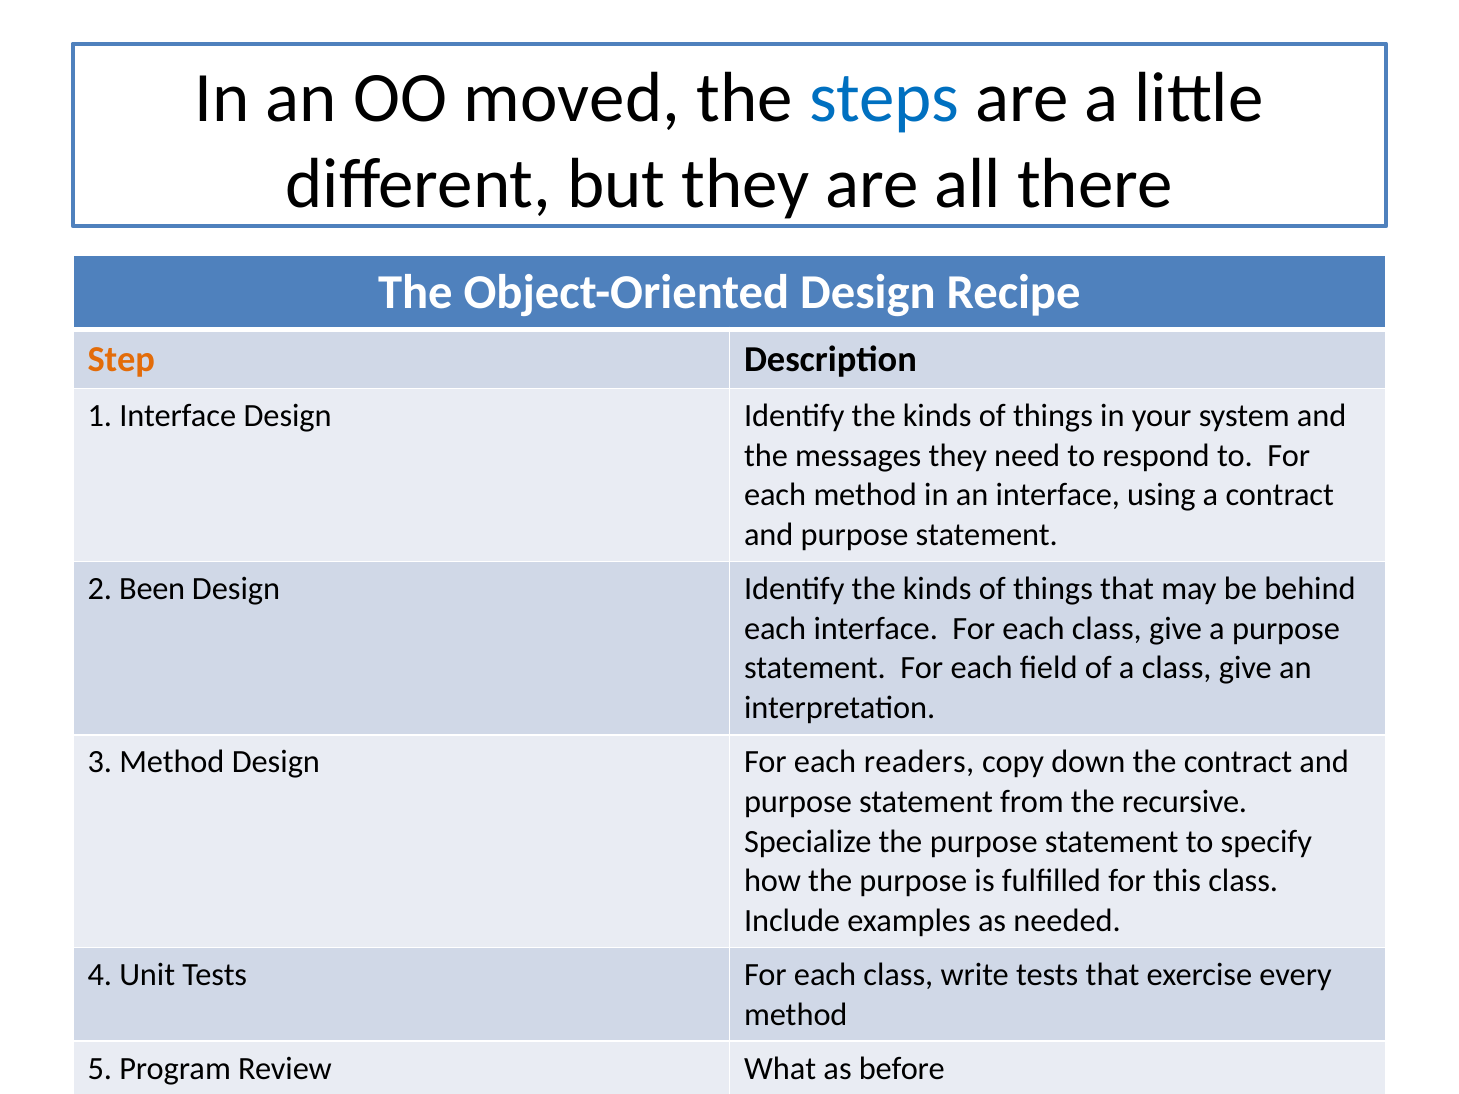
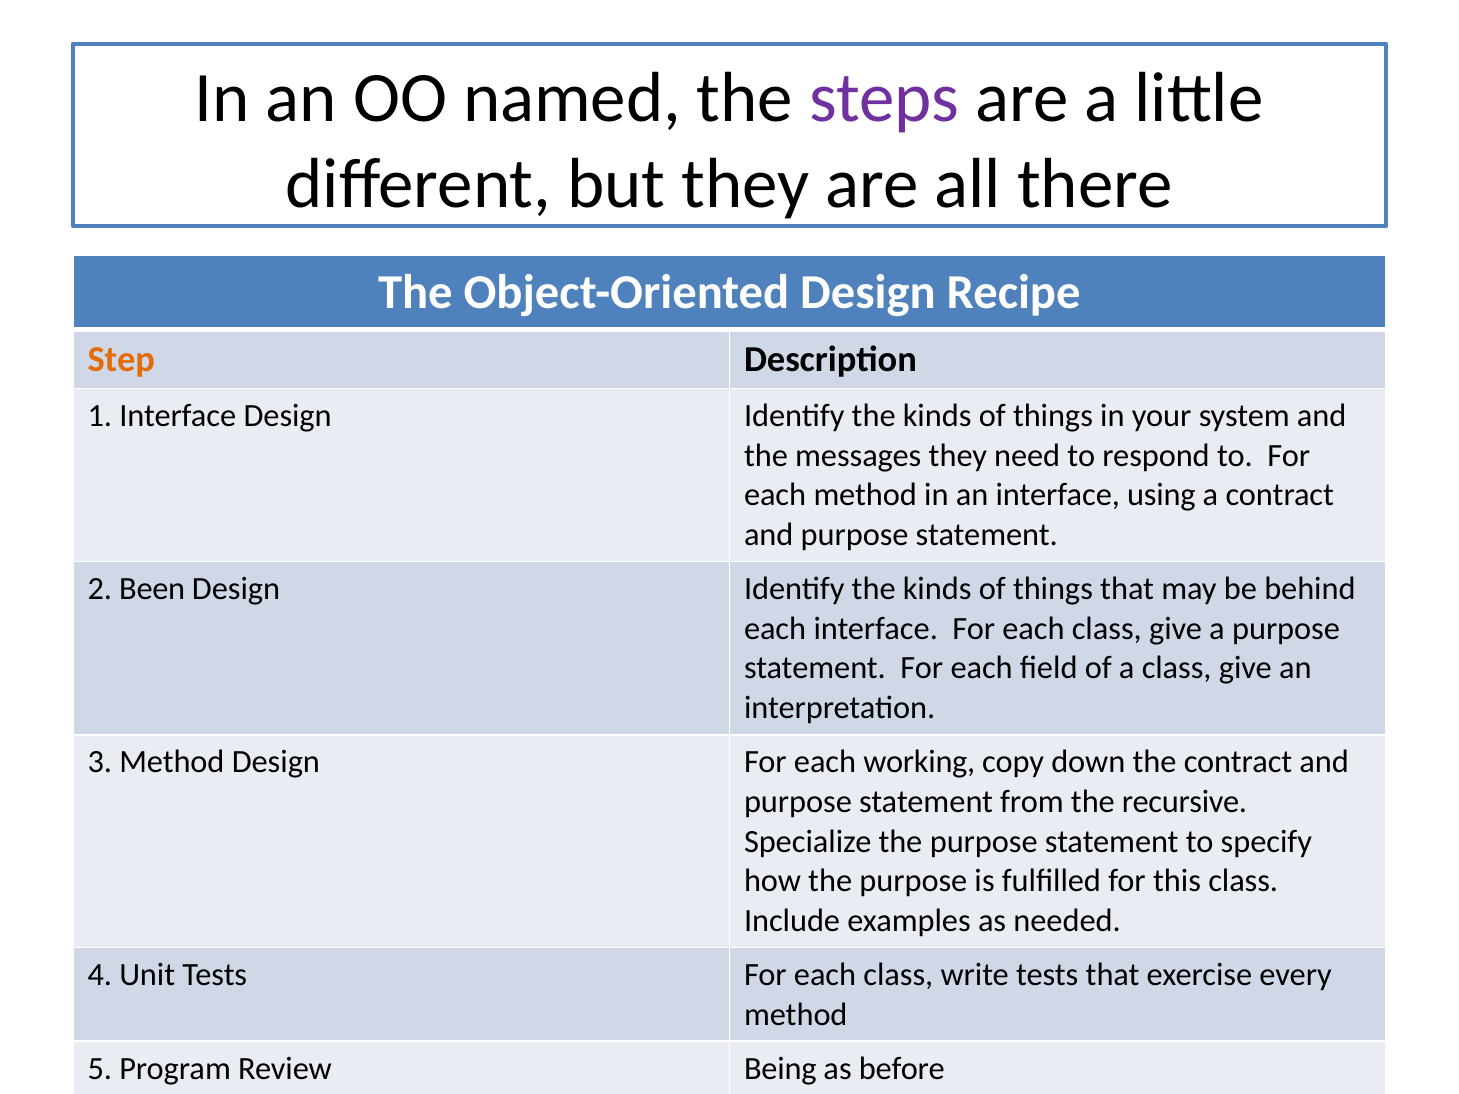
moved: moved -> named (572, 99)
steps colour: blue -> purple (884, 99)
readers: readers -> working (919, 762)
What: What -> Being (780, 1069)
